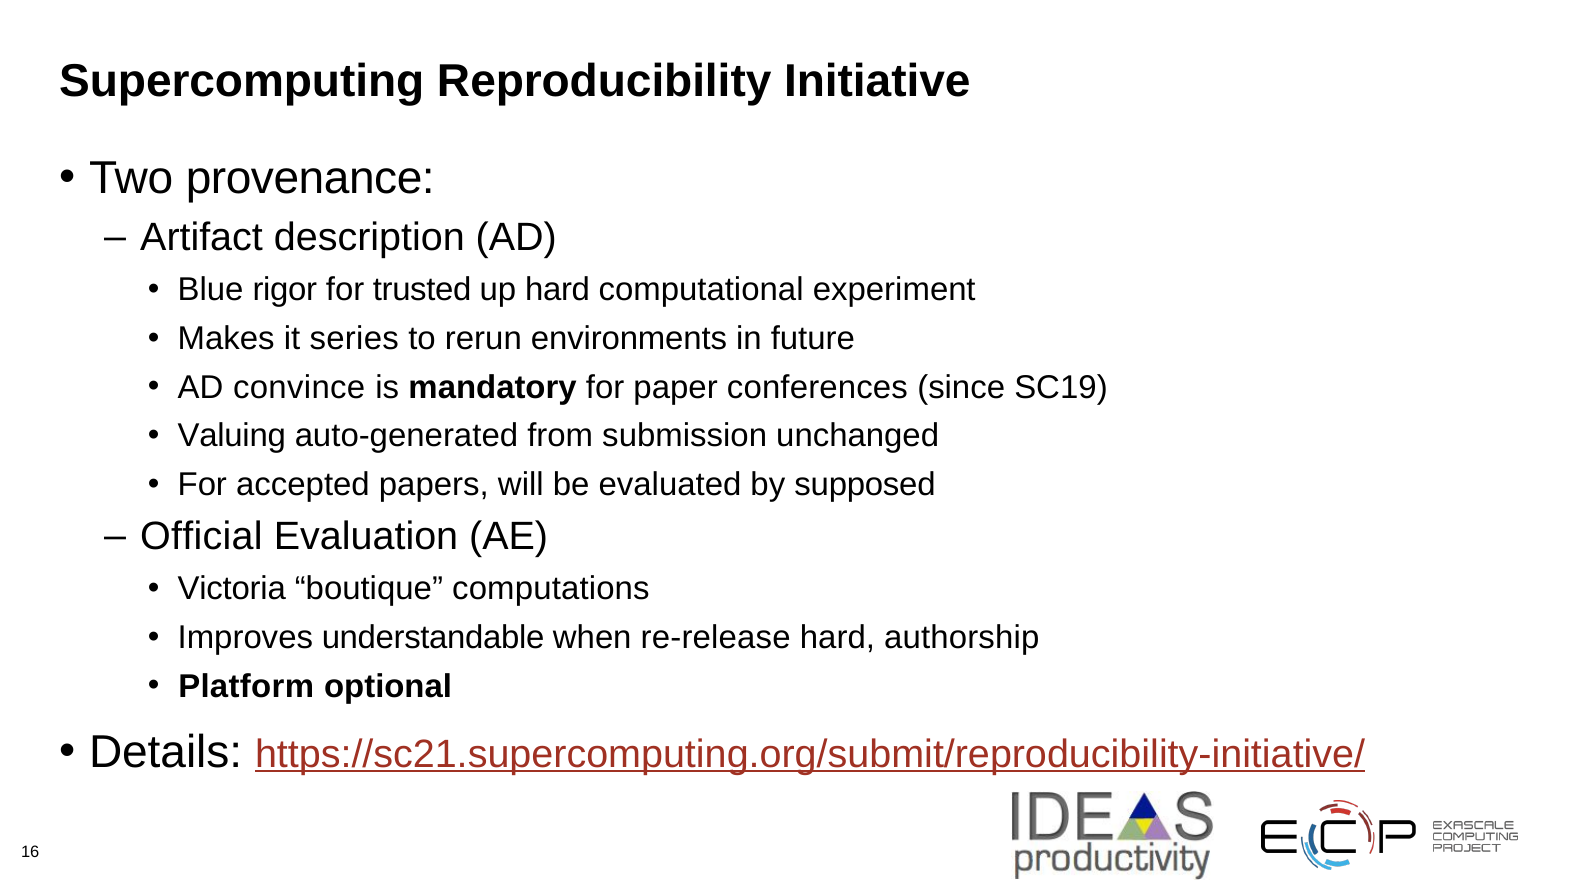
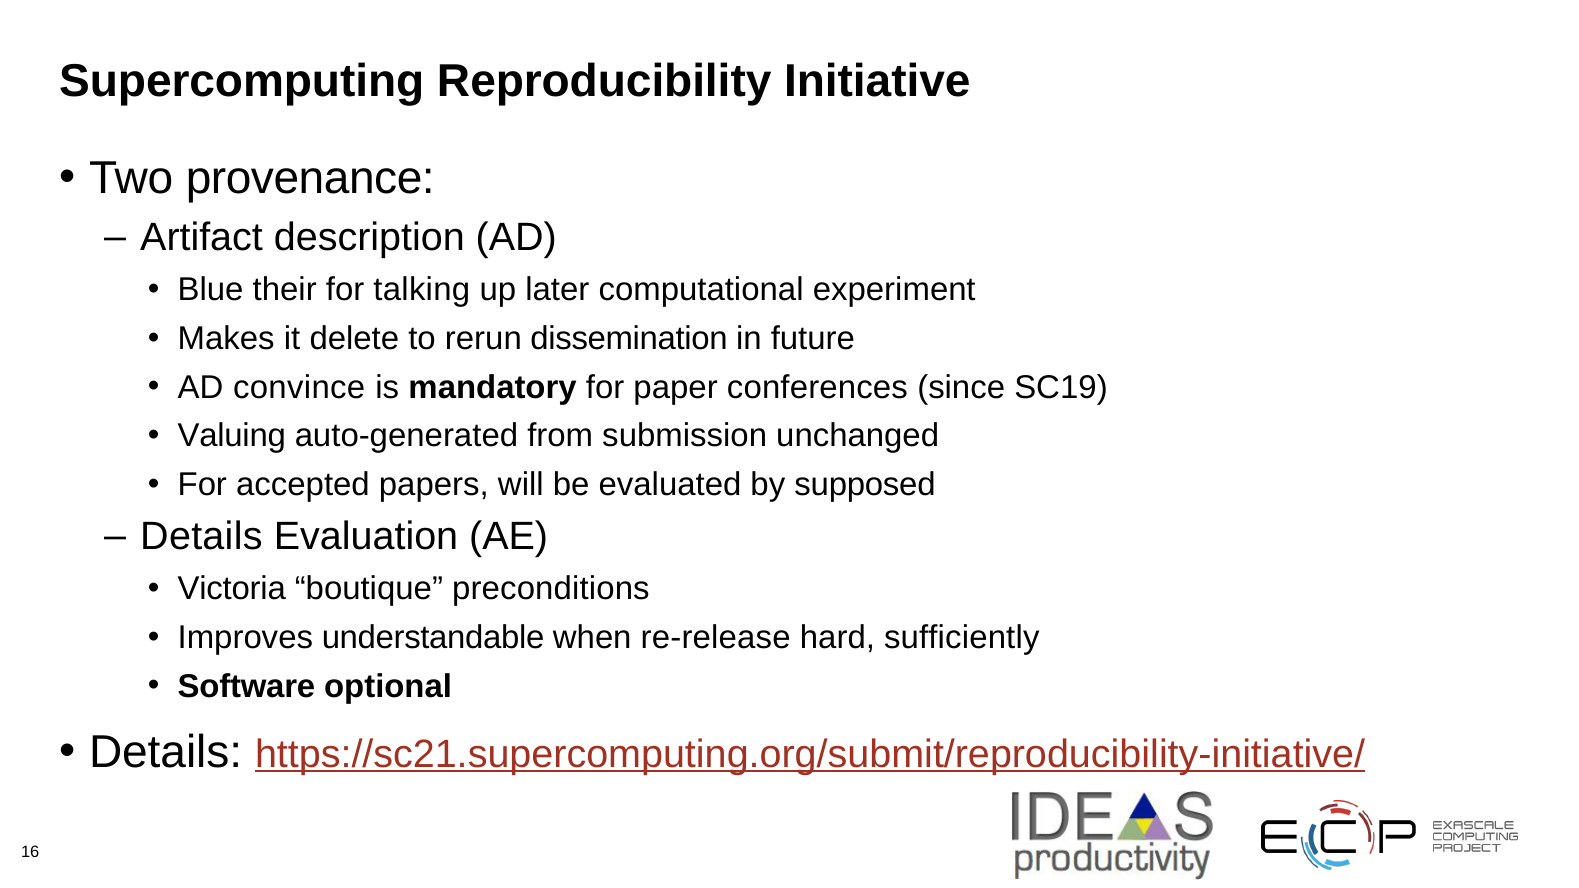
rigor: rigor -> their (285, 290)
trusted: trusted -> talking (422, 290)
up hard: hard -> later (557, 290)
series: series -> delete (354, 339)
environments: environments -> dissemination (629, 339)
Official: Official -> Details (201, 537)
computations: computations -> preconditions (551, 589)
authorship: authorship -> sufficiently (962, 638)
Platform: Platform -> Software (246, 687)
